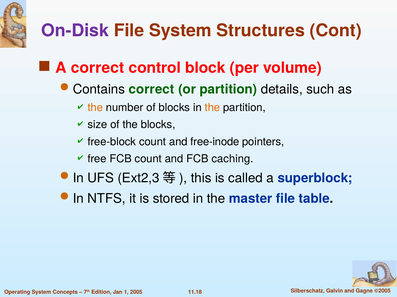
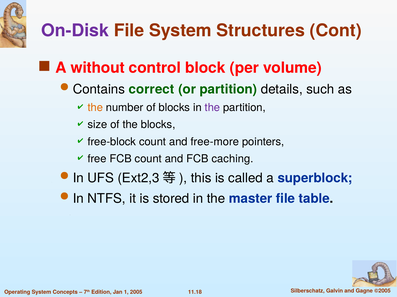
A correct: correct -> without (98, 68)
the colour: orange -> purple (212, 108)
free-inode: free-inode -> free-more (215, 142)
